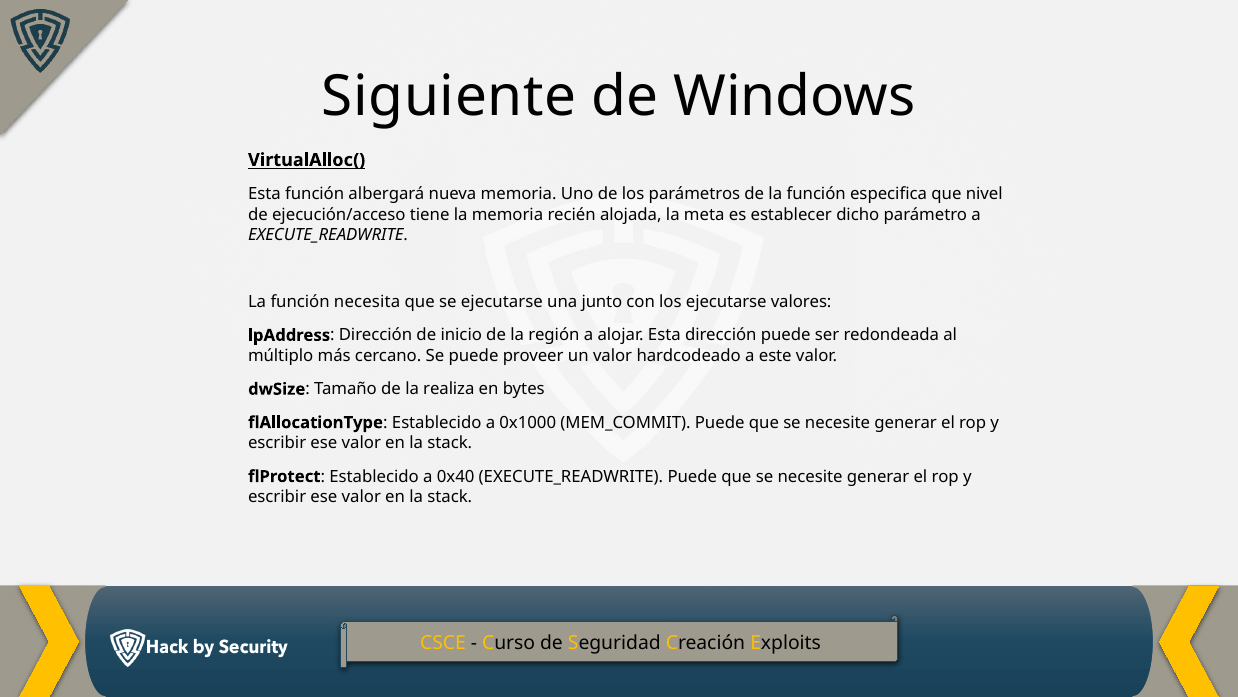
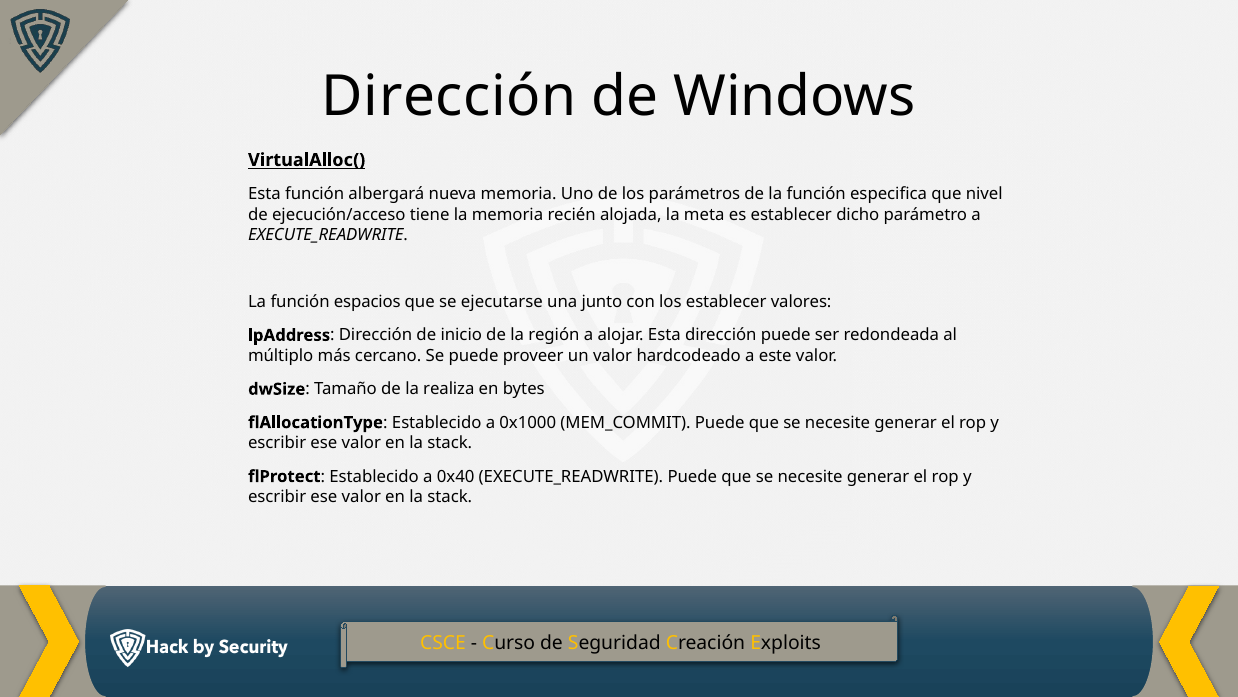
Siguiente: Siguiente -> Dirección (449, 96)
necesita: necesita -> espacios (367, 302)
los ejecutarse: ejecutarse -> establecer (726, 302)
